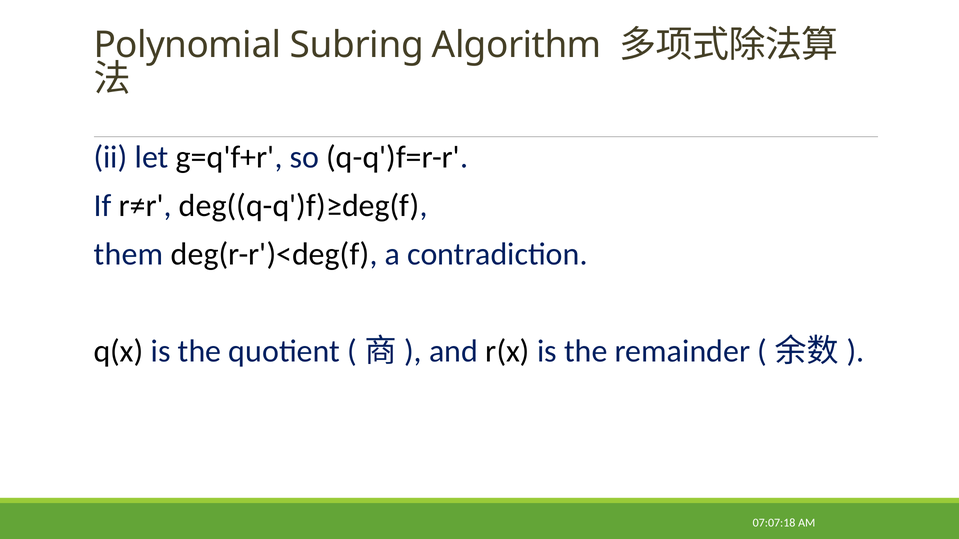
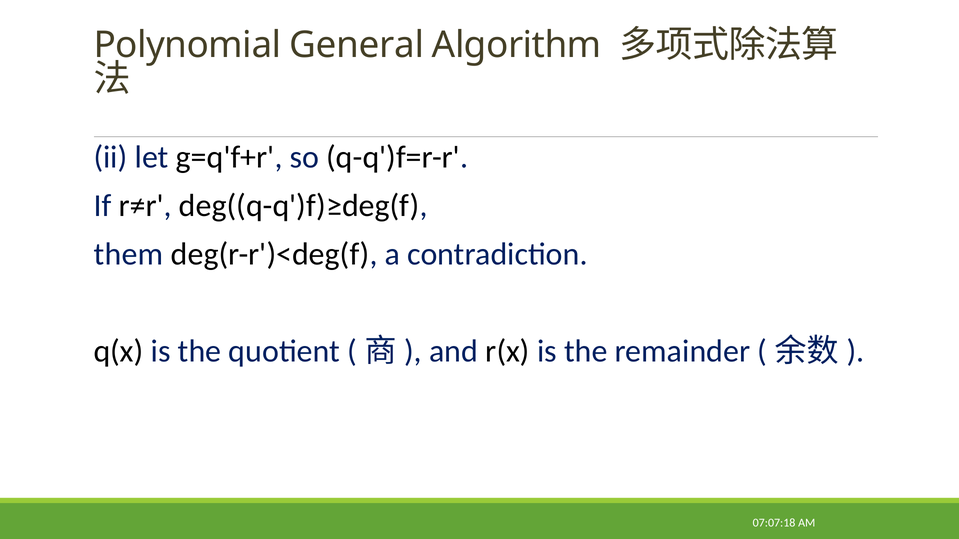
Subring: Subring -> General (357, 45)
